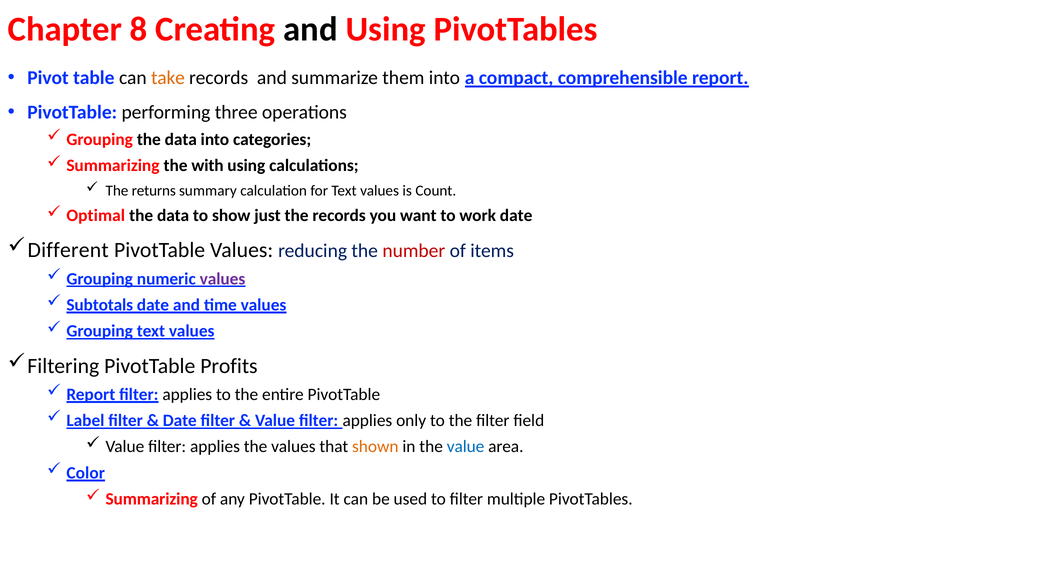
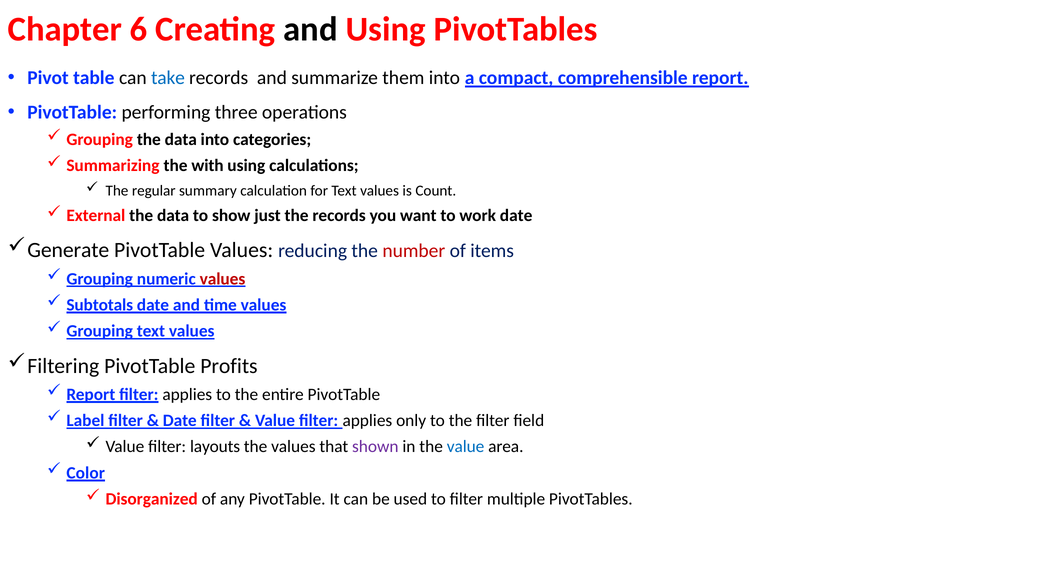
8: 8 -> 6 (139, 29)
take colour: orange -> blue (168, 78)
returns: returns -> regular (154, 191)
Optimal: Optimal -> External (96, 216)
Different: Different -> Generate (68, 250)
values colour: purple -> red (222, 279)
applies: applies -> layouts (215, 447)
shown colour: orange -> purple (375, 447)
Summarizing: Summarizing -> Disorganized (152, 499)
